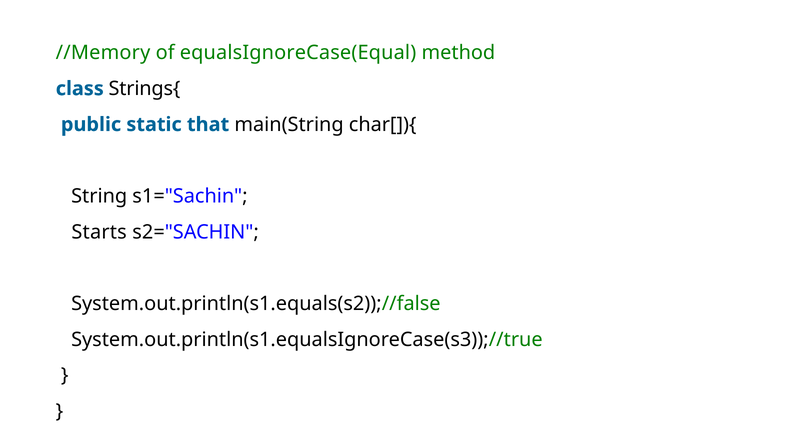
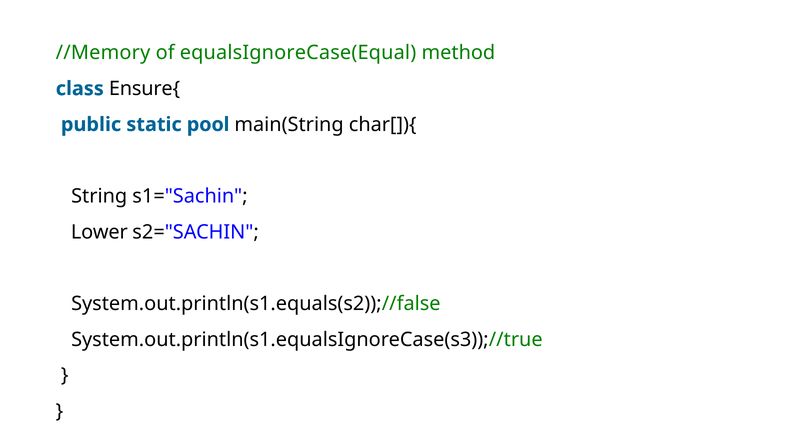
Strings{: Strings{ -> Ensure{ (145, 89)
that: that -> pool (208, 125)
Starts: Starts -> Lower (99, 232)
